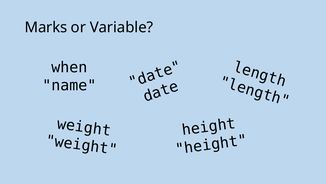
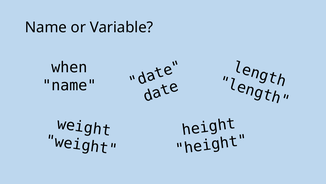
Marks: Marks -> Name (46, 27)
